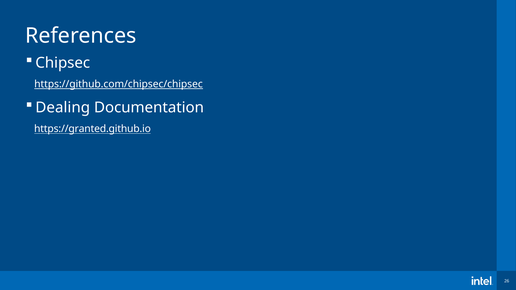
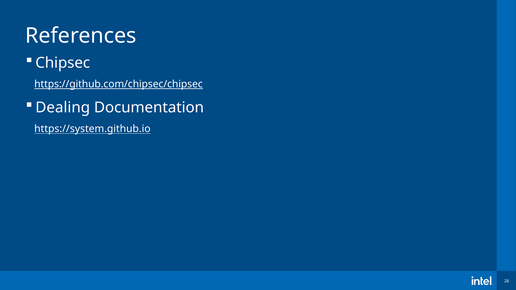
https://granted.github.io: https://granted.github.io -> https://system.github.io (92, 129)
